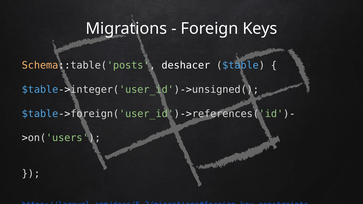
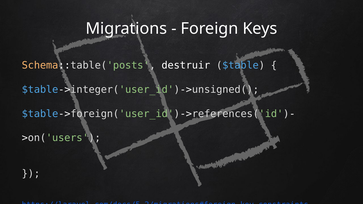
deshacer: deshacer -> destruir (186, 65)
